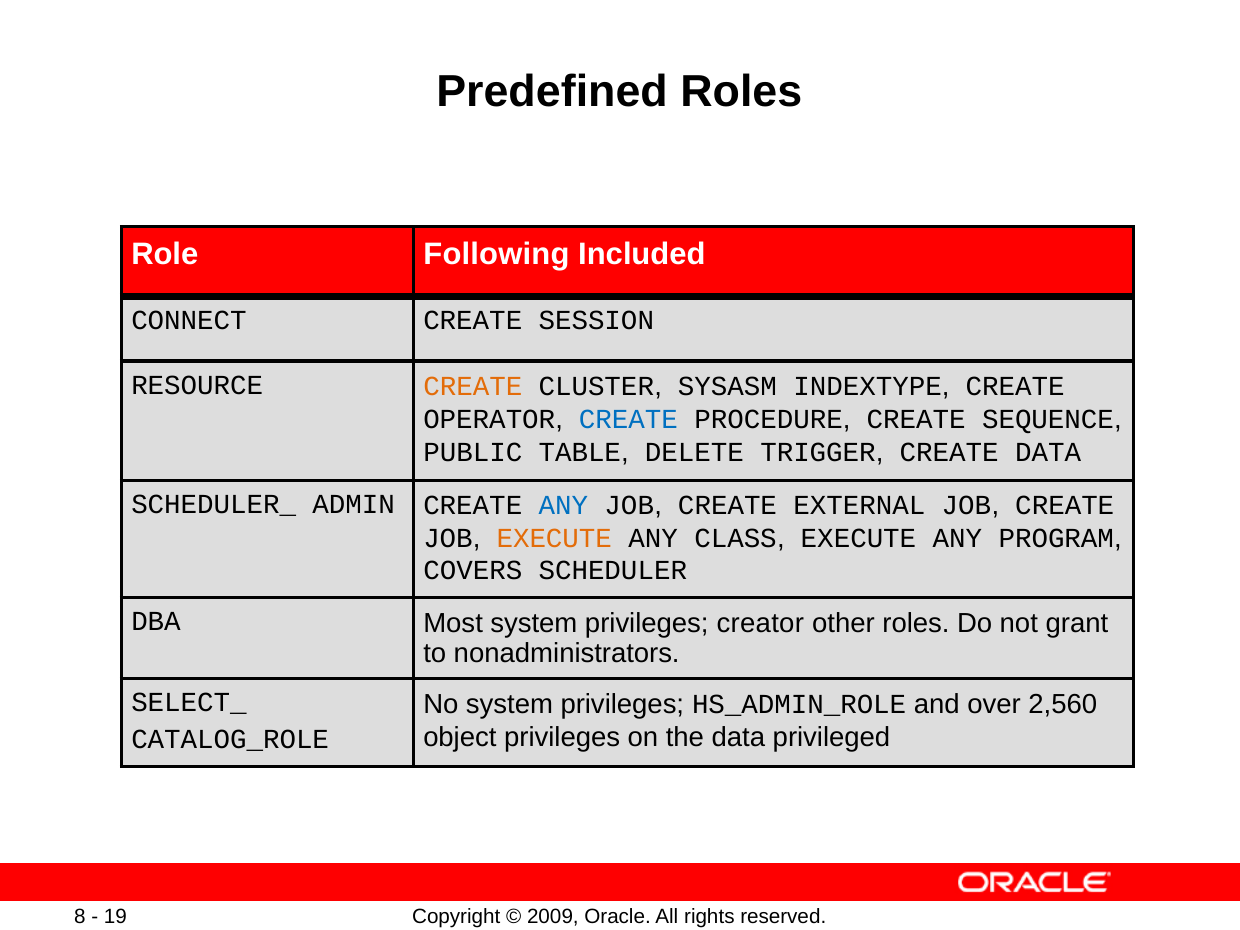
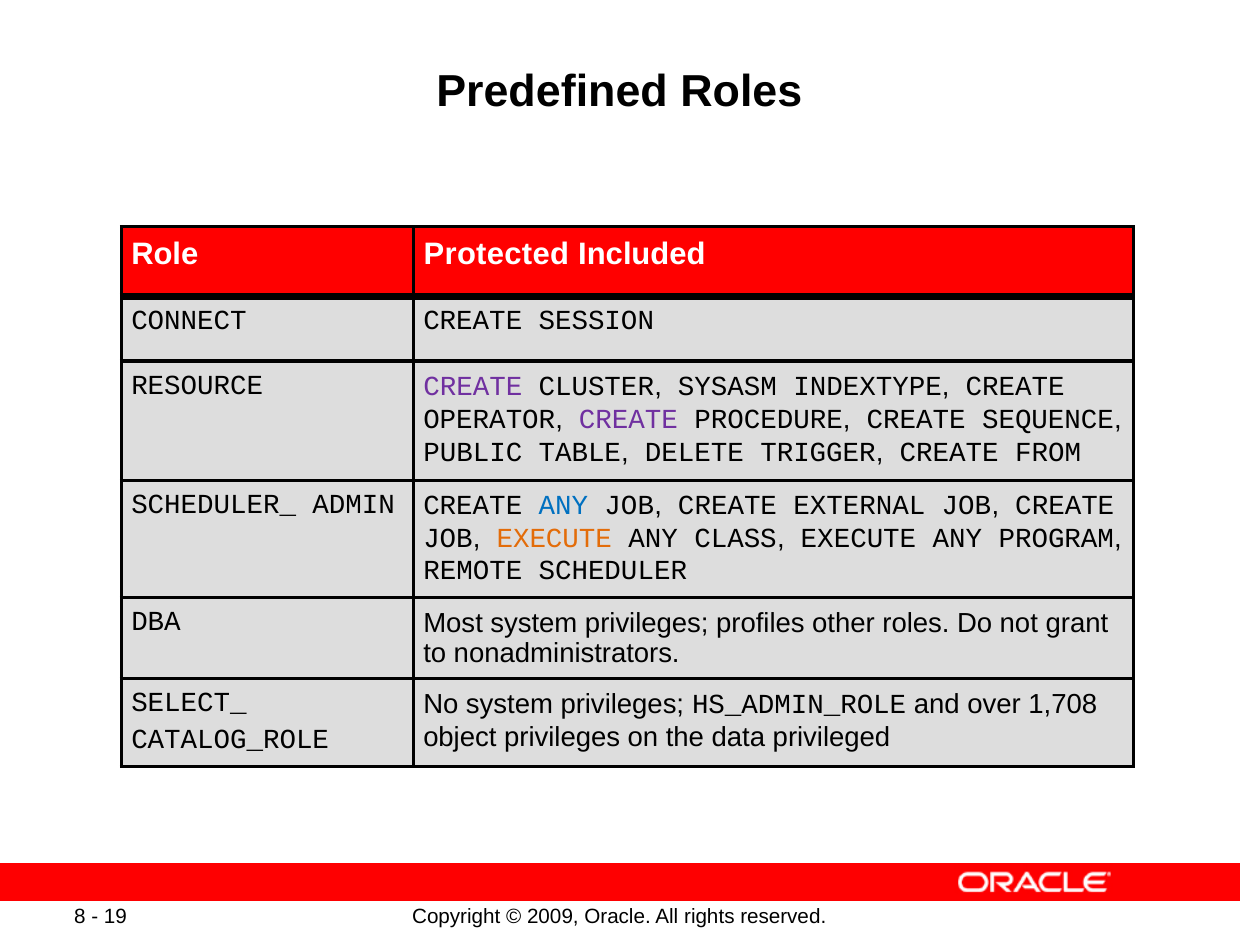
Following: Following -> Protected (496, 254)
CREATE colour: orange -> purple (473, 387)
CREATE colour: blue -> purple (628, 420)
CREATE DATA: DATA -> FROM (1048, 453)
COVERS: COVERS -> REMOTE (473, 570)
creator: creator -> profiles (760, 623)
2,560: 2,560 -> 1,708 (1063, 704)
